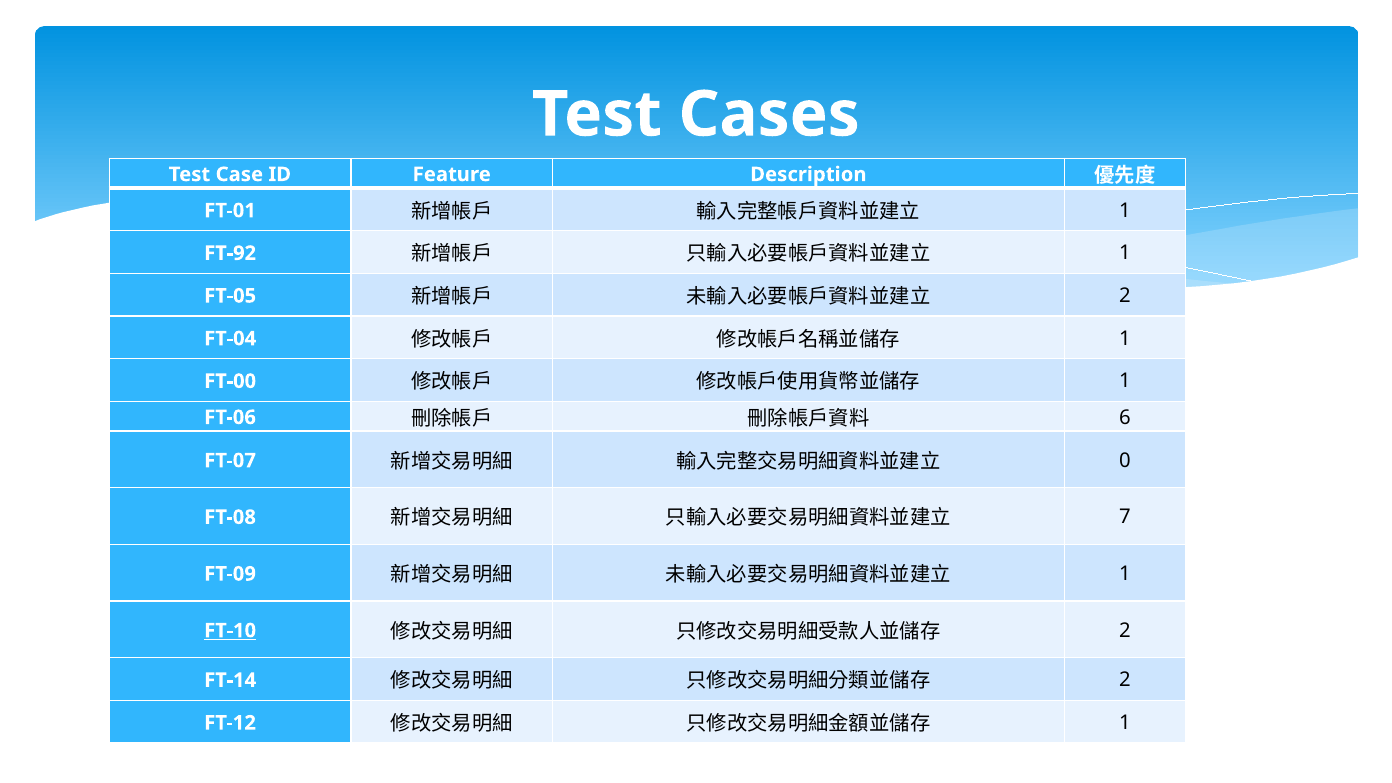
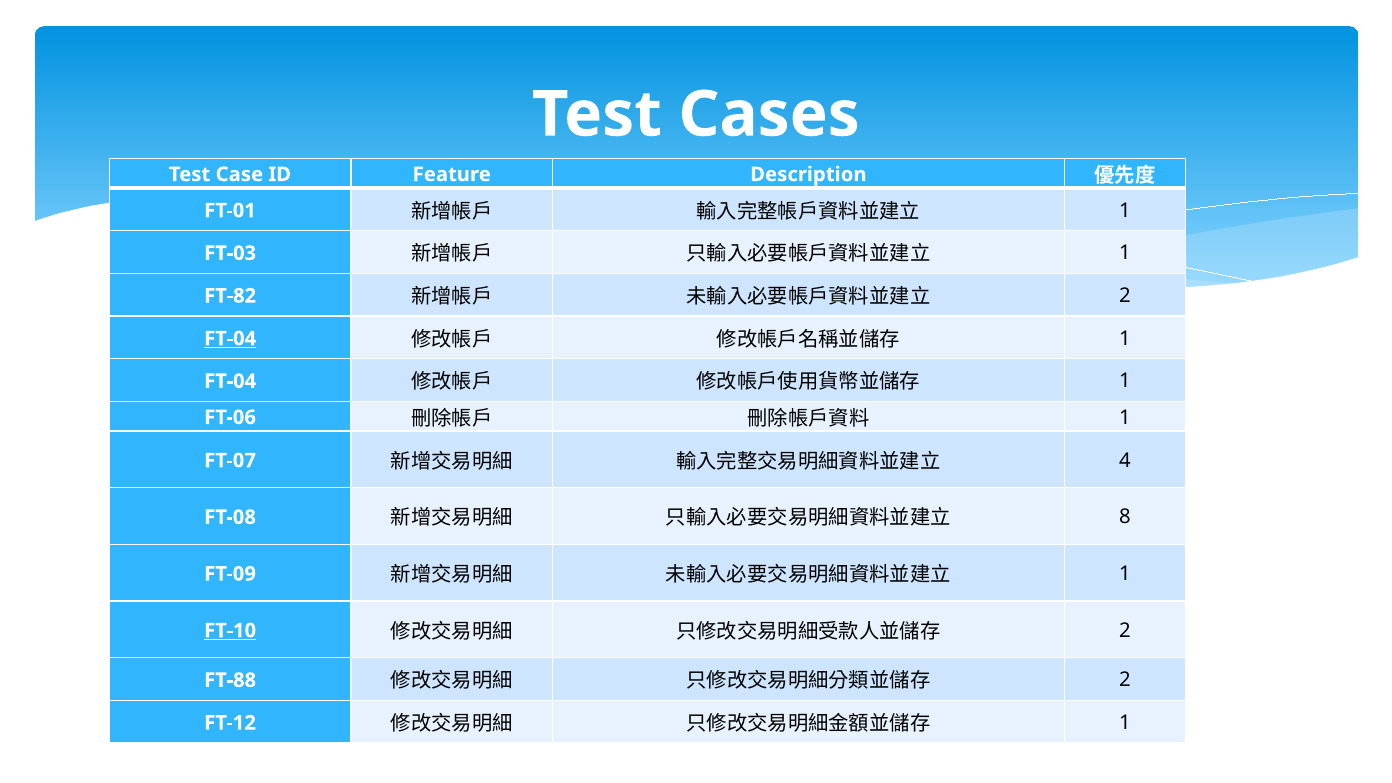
FT-92: FT-92 -> FT-03 (230, 253)
FT-05: FT-05 -> FT-82 (230, 296)
FT-04 underline: none -> present (230, 339)
FT-00: FT-00 -> FT-04 (230, 381)
6: 6 -> 1 (1125, 417)
0: 0 -> 4 (1125, 461)
7: 7 -> 8 (1125, 517)
FT-14: FT-14 -> FT-88 (230, 680)
